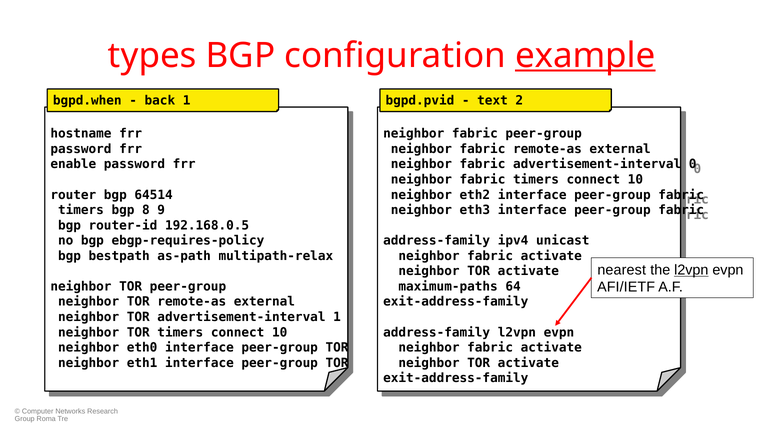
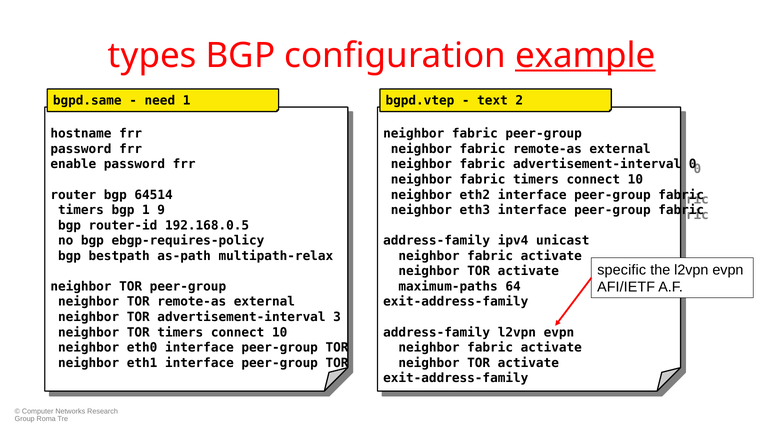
bgpd.when: bgpd.when -> bgpd.same (87, 100)
back: back -> need (160, 100)
bgpd.pvid: bgpd.pvid -> bgpd.vtep (420, 100)
8: 8 -> 1 (146, 210)
nearest: nearest -> specific (622, 270)
l2vpn underline: present -> none (691, 270)
1: 1 -> 3 (337, 317)
